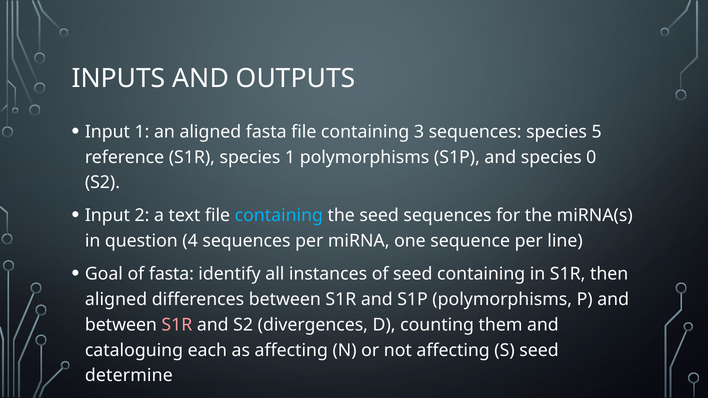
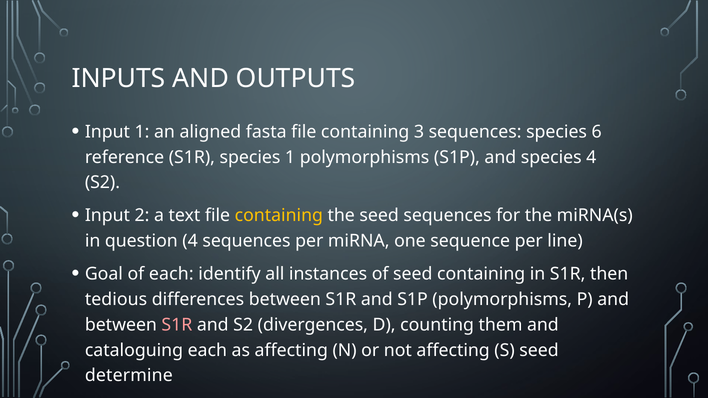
5: 5 -> 6 (597, 132)
species 0: 0 -> 4 (591, 157)
containing colour: light blue -> yellow (279, 216)
of fasta: fasta -> each (171, 274)
aligned: aligned -> tedious (116, 299)
